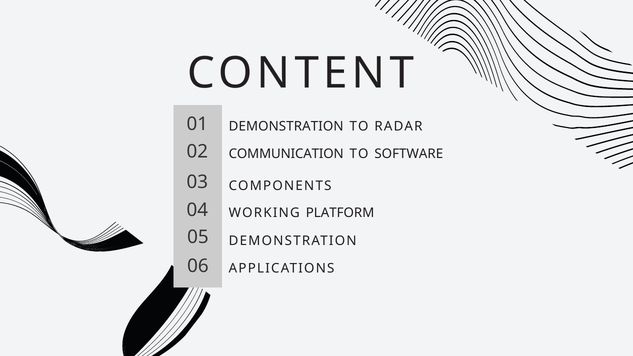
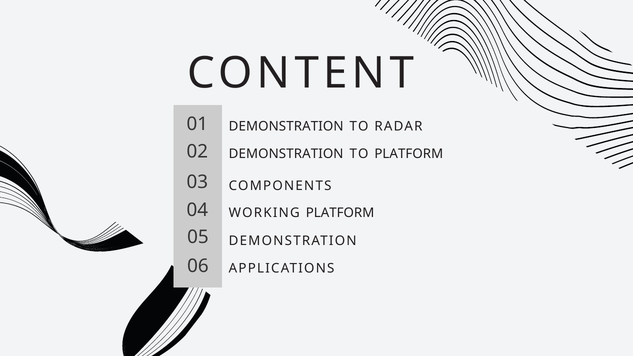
COMMUNICATION: COMMUNICATION -> DEMONSTRATION (286, 154)
TO SOFTWARE: SOFTWARE -> PLATFORM (409, 154)
